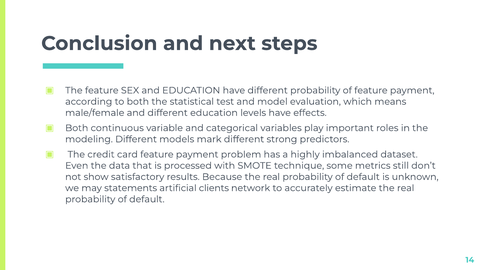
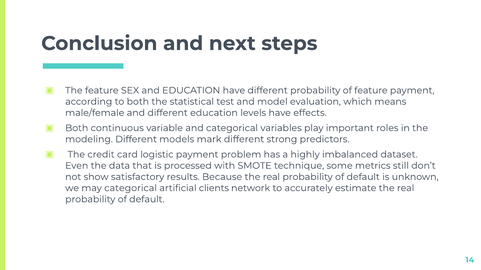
card feature: feature -> logistic (157, 155)
may statements: statements -> categorical (131, 188)
